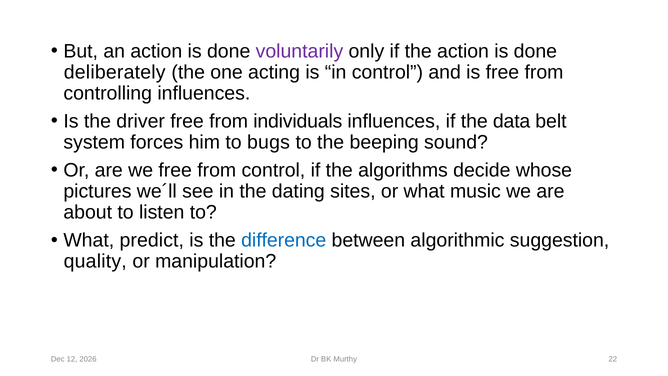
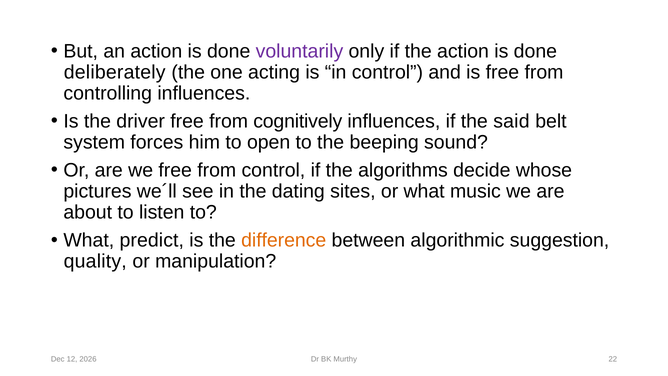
individuals: individuals -> cognitively (298, 121)
data: data -> said (511, 121)
bugs: bugs -> open (269, 142)
difference colour: blue -> orange (284, 240)
